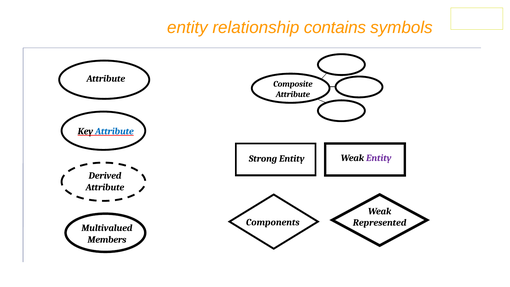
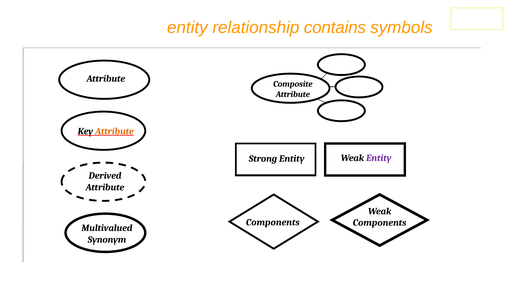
Attribute colour: blue -> orange (114, 131)
Represented: Represented -> Components (380, 223)
Members: Members -> Synonym (107, 240)
